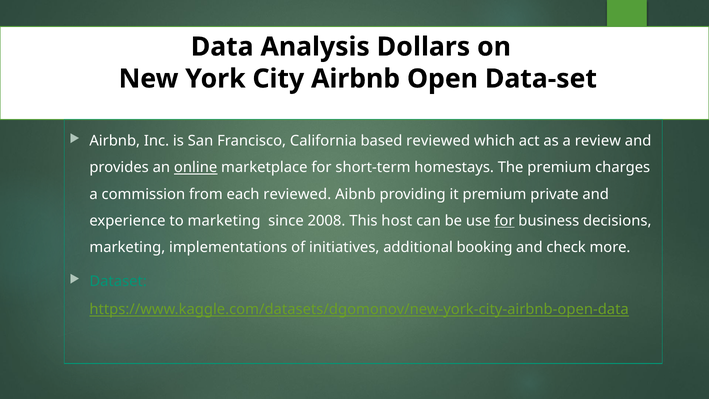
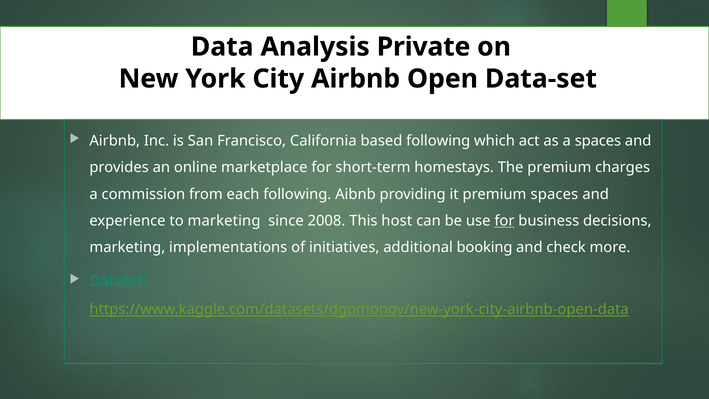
Dollars: Dollars -> Private (424, 47)
based reviewed: reviewed -> following (438, 141)
a review: review -> spaces (598, 141)
online underline: present -> none (196, 167)
each reviewed: reviewed -> following (297, 194)
premium private: private -> spaces (554, 194)
